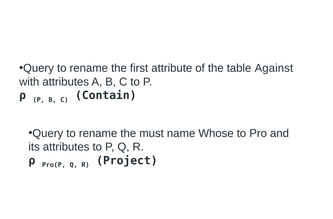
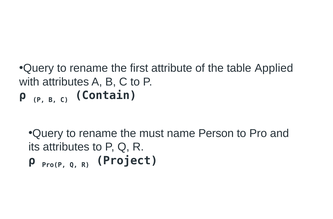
Against: Against -> Applied (274, 68)
Whose: Whose -> Person (216, 133)
